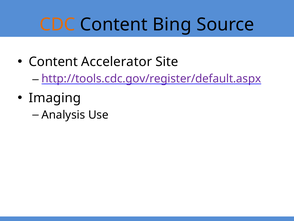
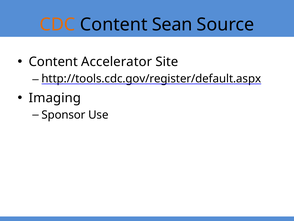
Bing: Bing -> Sean (172, 25)
http://tools.cdc.gov/register/default.aspx colour: purple -> black (151, 79)
Analysis: Analysis -> Sponsor (63, 115)
